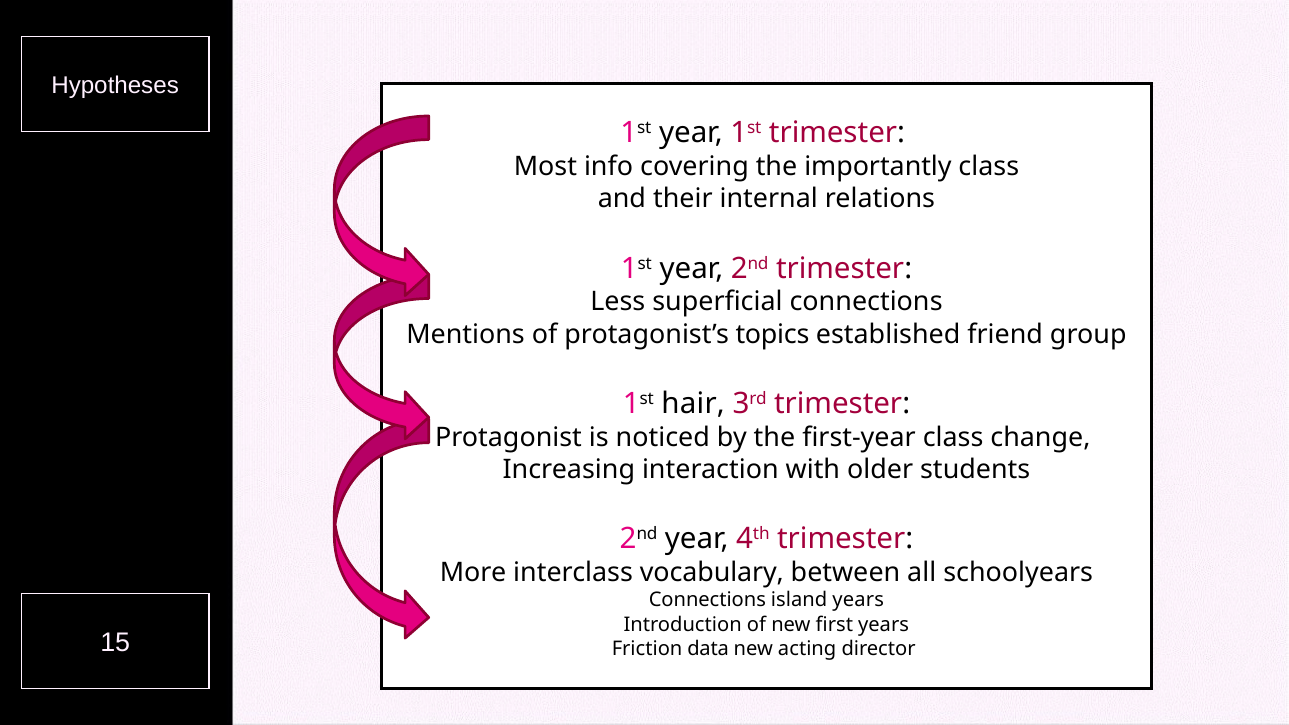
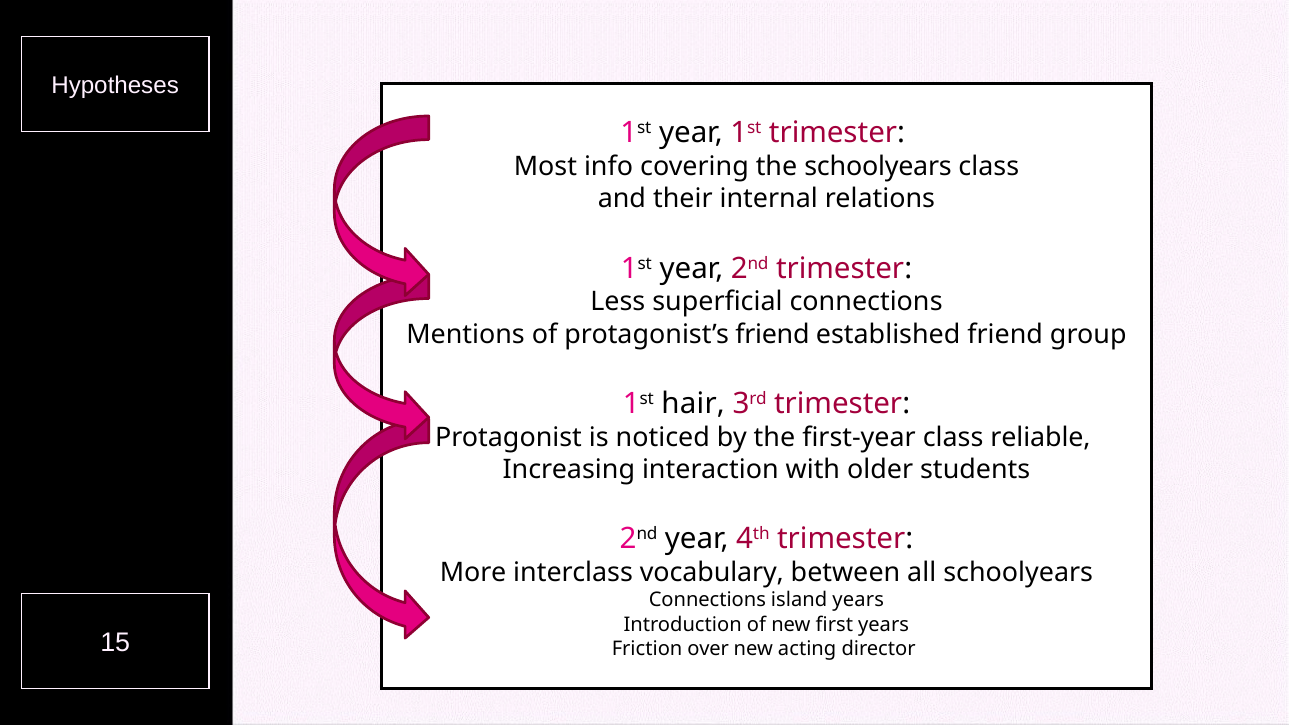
the importantly: importantly -> schoolyears (878, 167)
protagonist’s topics: topics -> friend (772, 334)
change: change -> reliable (1041, 437)
data: data -> over (708, 649)
